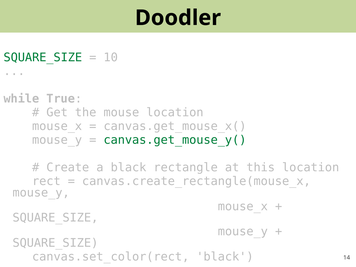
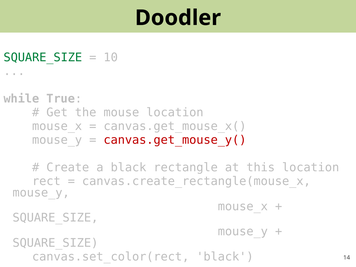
canvas.get_mouse_y( colour: green -> red (175, 140)
